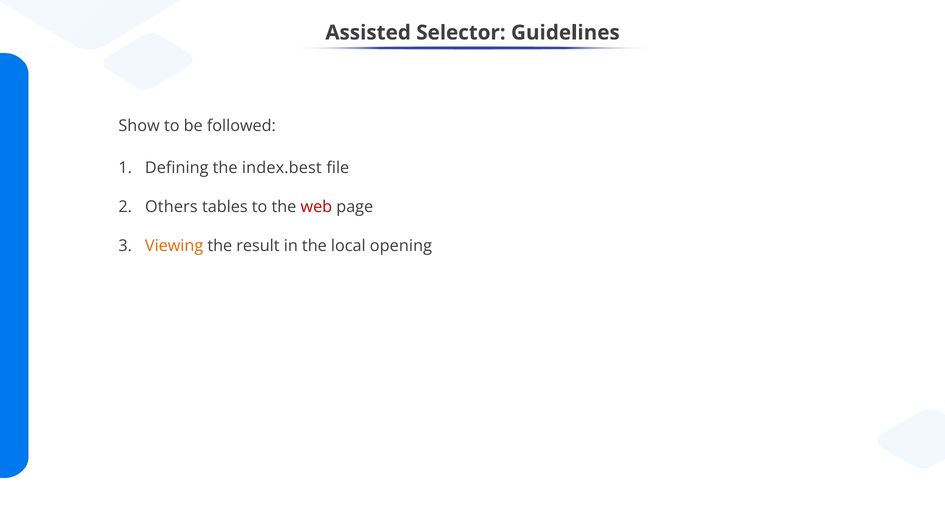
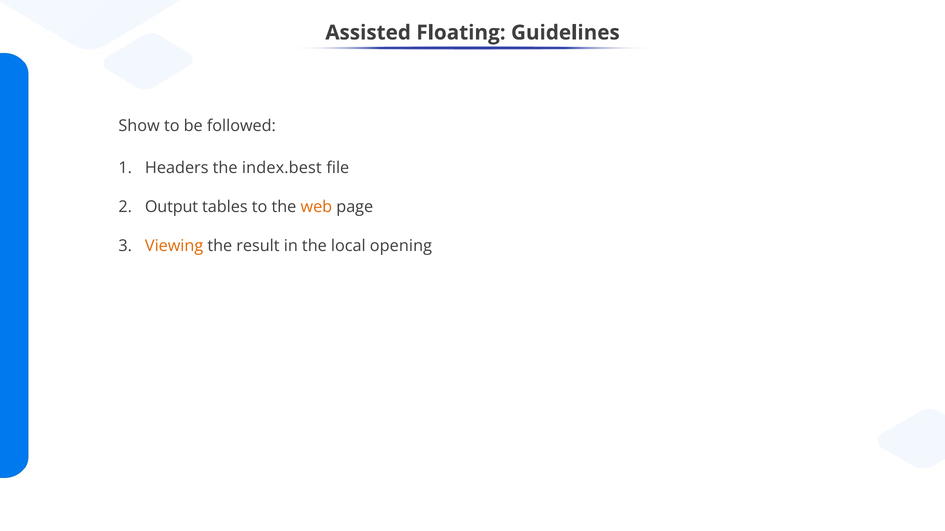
Selector: Selector -> Floating (461, 33)
Defining: Defining -> Headers (177, 168)
Others: Others -> Output (172, 207)
web colour: red -> orange (316, 207)
